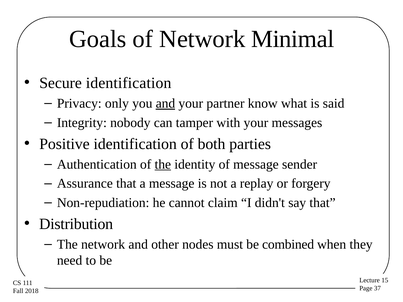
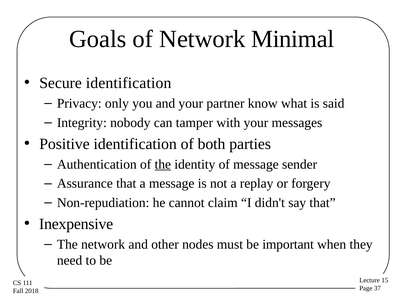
and underline: present -> none (165, 104)
Distribution: Distribution -> Inexpensive (76, 224)
combined: combined -> important (288, 245)
